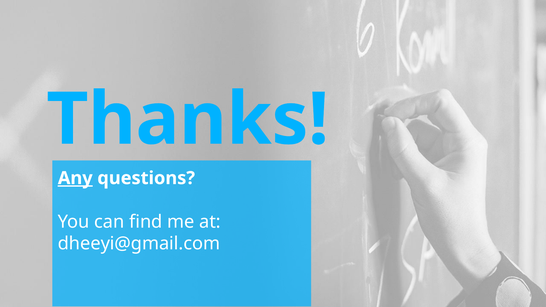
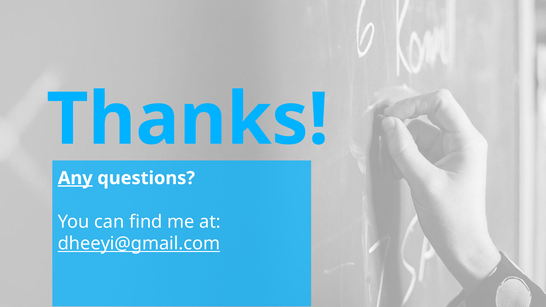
dheeyi@gmail.com underline: none -> present (139, 244)
